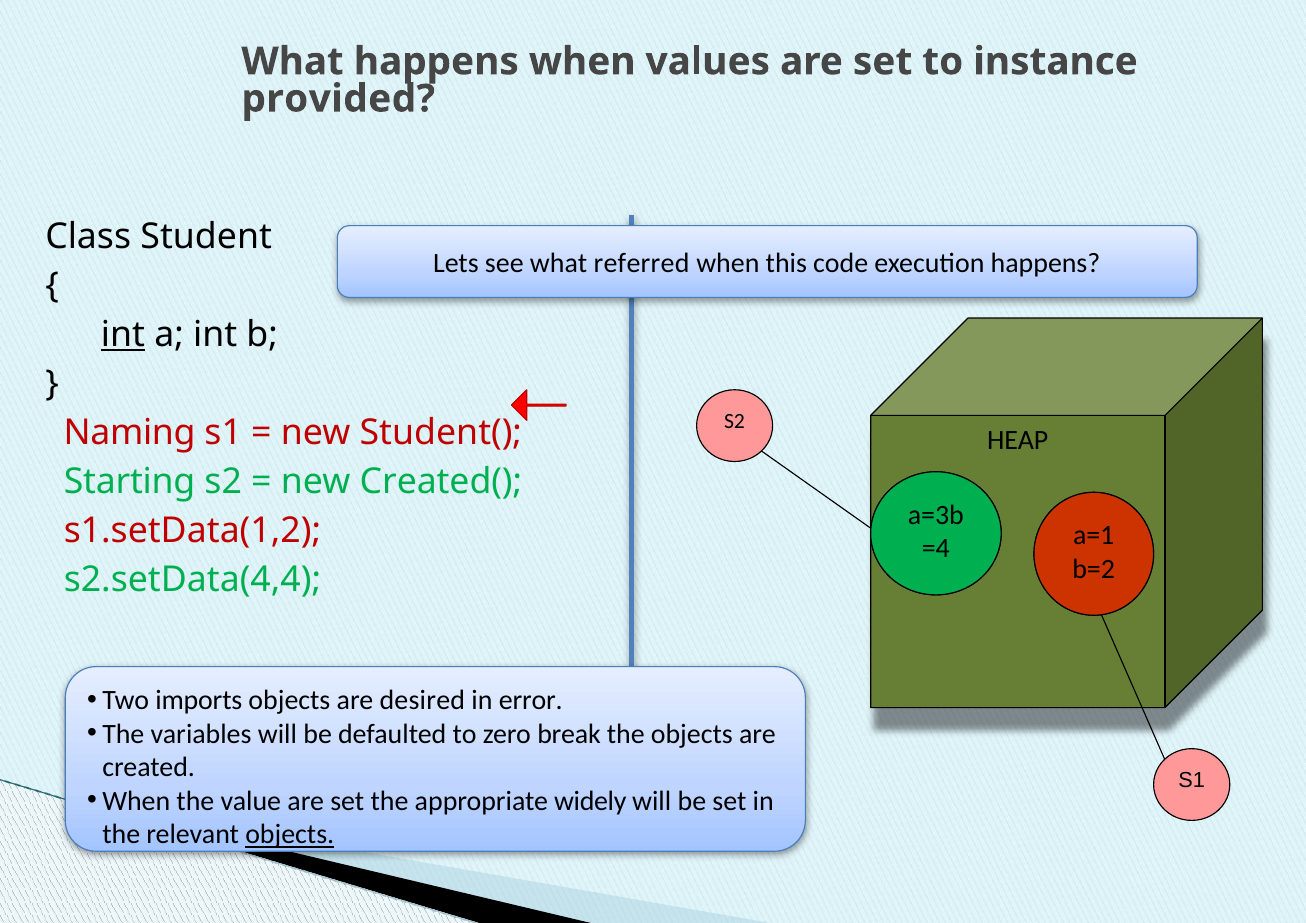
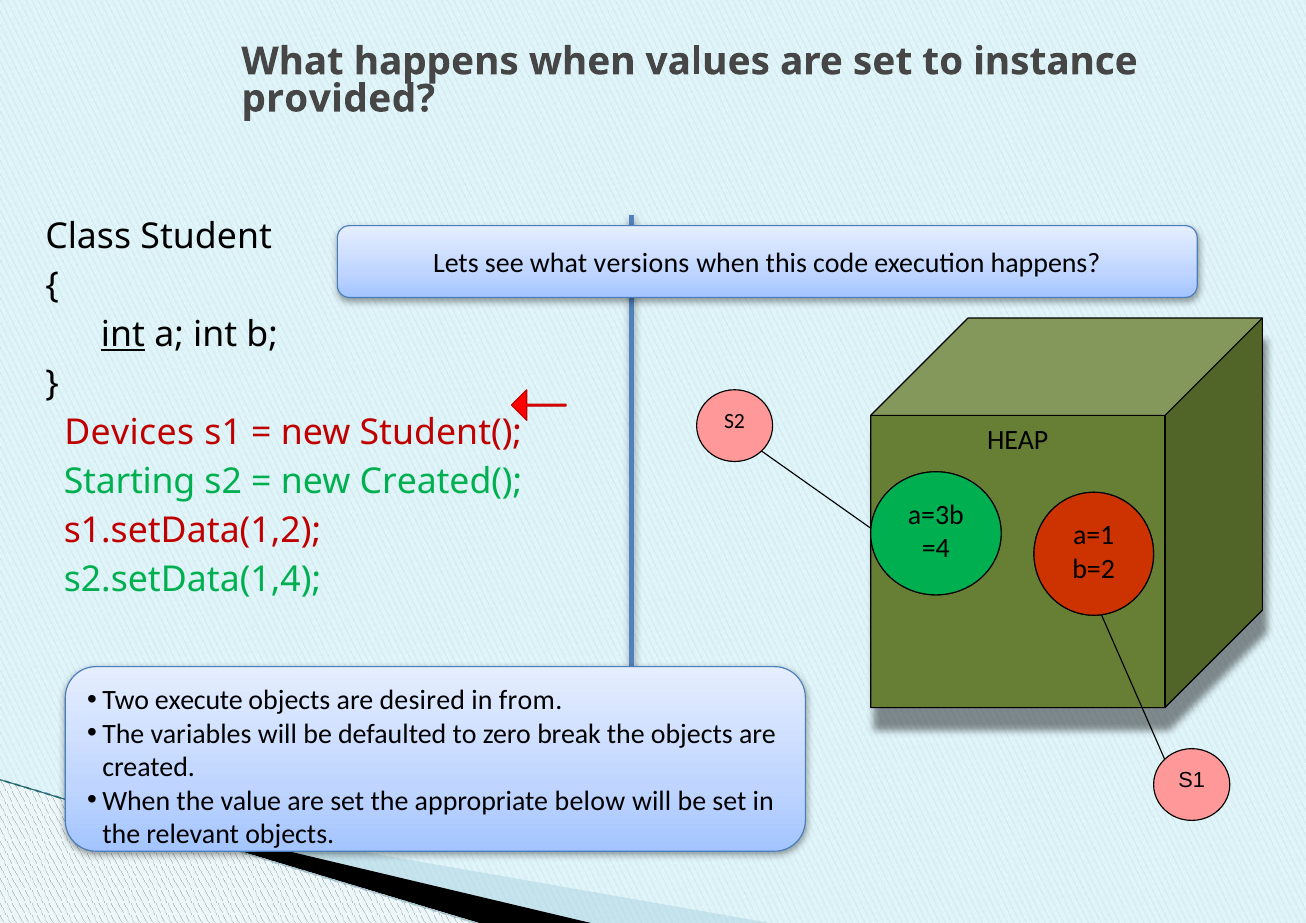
referred: referred -> versions (642, 263)
Naming: Naming -> Devices (129, 432)
s2.setData(4,4: s2.setData(4,4 -> s2.setData(1,4 (192, 579)
imports: imports -> execute (199, 701)
error: error -> from (531, 701)
widely: widely -> below (590, 801)
objects underline: present -> none (290, 835)
